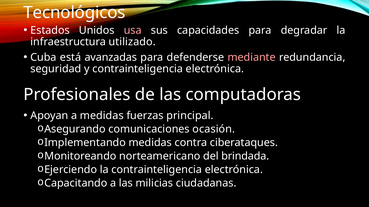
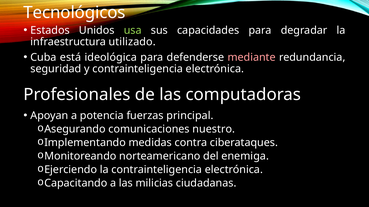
usa colour: pink -> light green (133, 30)
avanzadas: avanzadas -> ideológica (111, 57)
a medidas: medidas -> potencia (102, 116)
ocasión: ocasión -> nuestro (214, 129)
brindada: brindada -> enemiga (245, 156)
